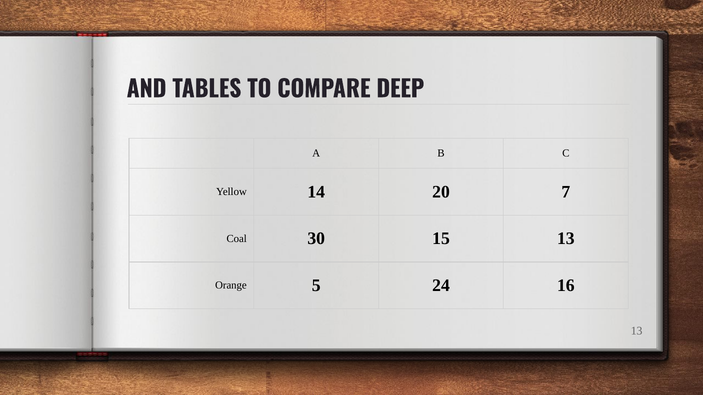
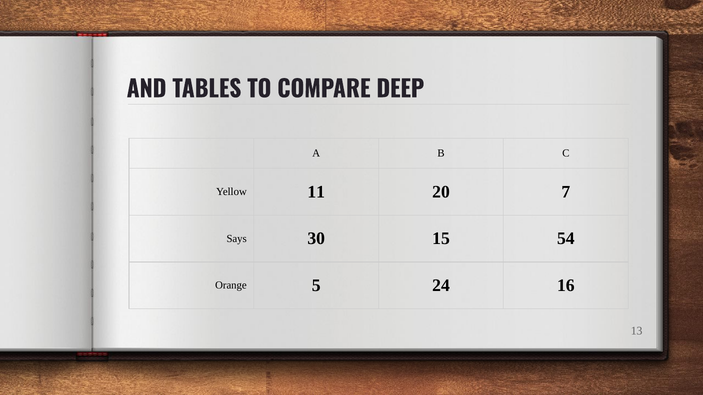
14: 14 -> 11 (316, 192)
Coal: Coal -> Says (237, 239)
15 13: 13 -> 54 (566, 239)
